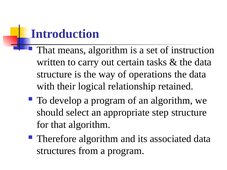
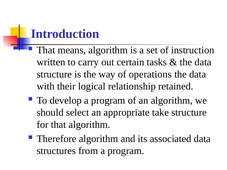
step: step -> take (160, 113)
